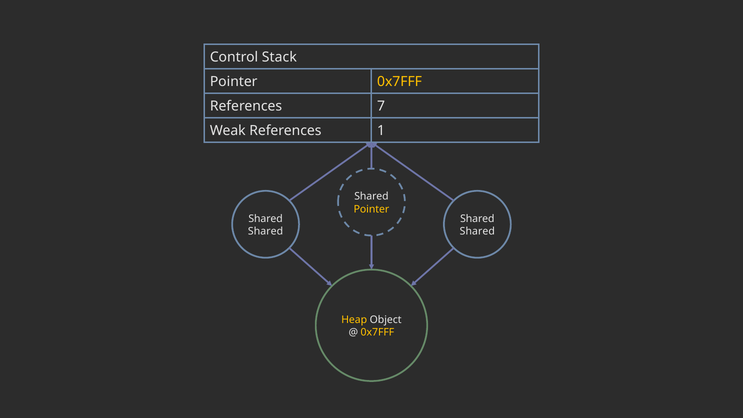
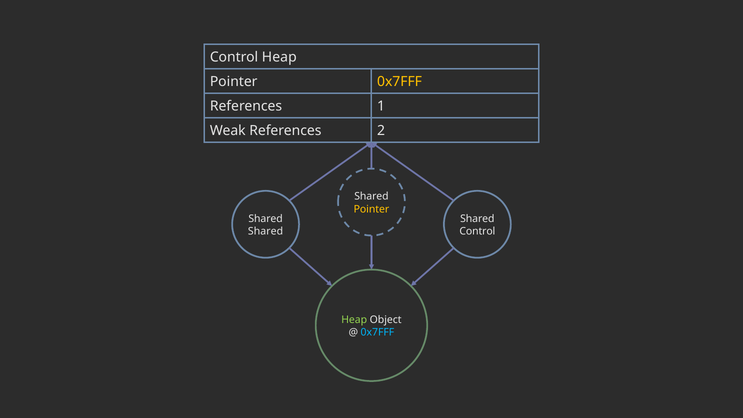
Control Stack: Stack -> Heap (279, 57)
7: 7 -> 1 (381, 106)
1: 1 -> 2 (381, 131)
Shared: Shared -> Control (477, 231)
Heap colour: yellow -> light green (354, 320)
0x7FFF colour: yellow -> light blue (377, 332)
